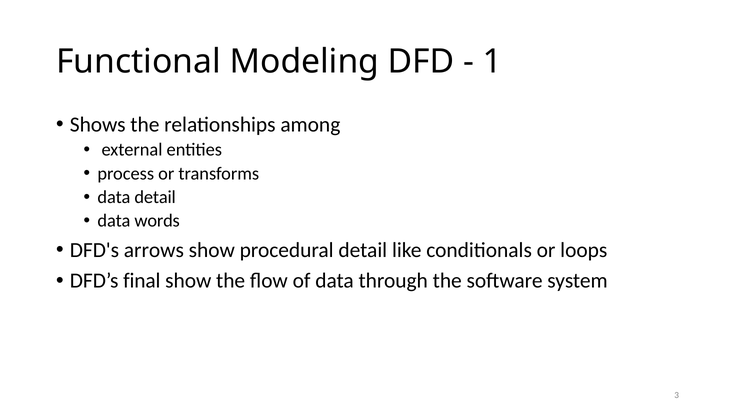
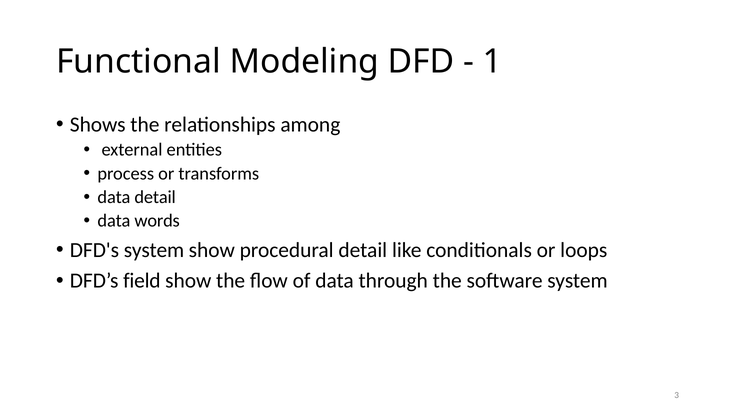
DFD's arrows: arrows -> system (154, 250)
final: final -> field (142, 281)
